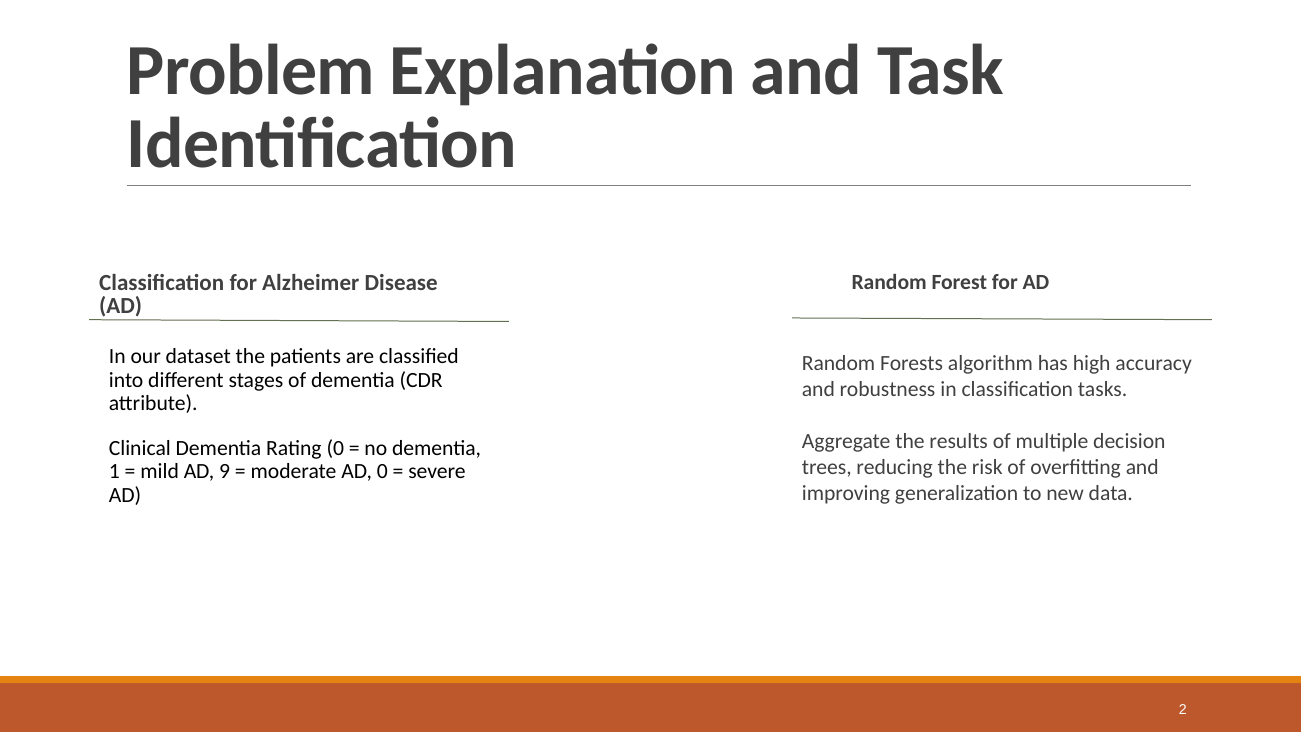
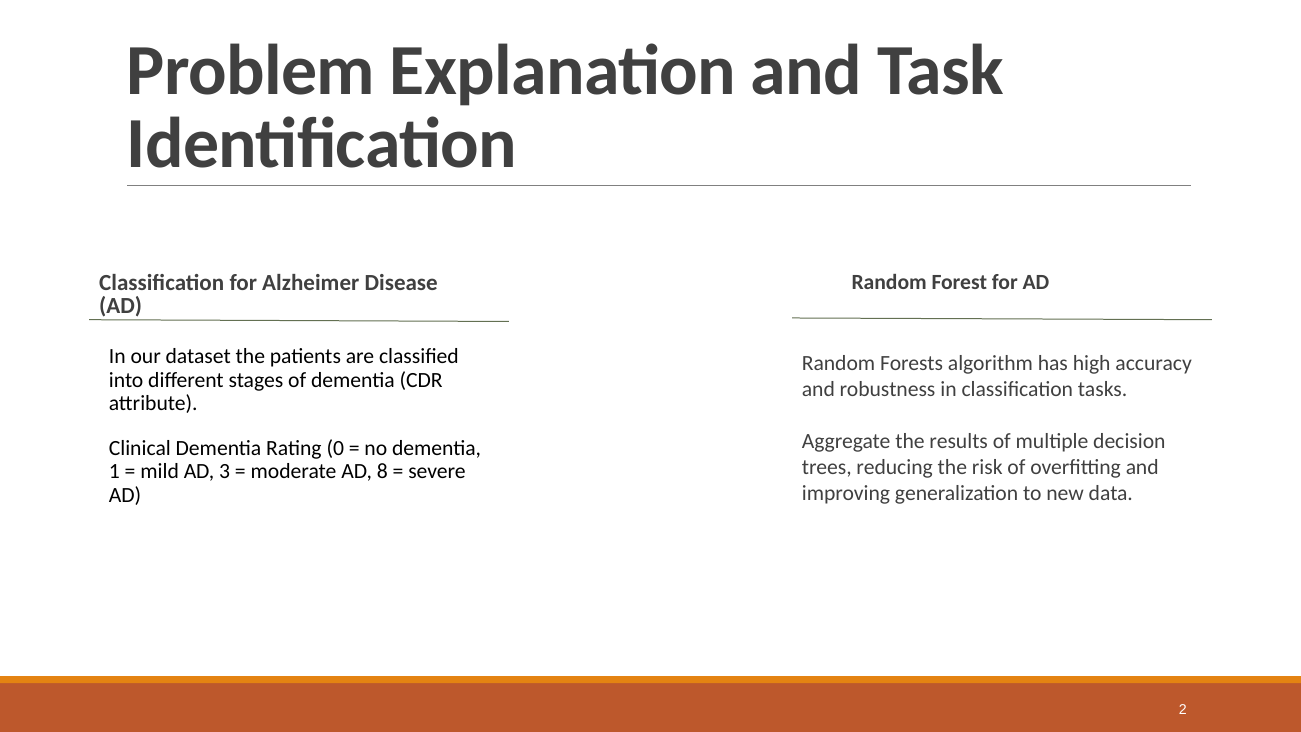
9: 9 -> 3 (225, 472)
AD 0: 0 -> 8 (382, 472)
